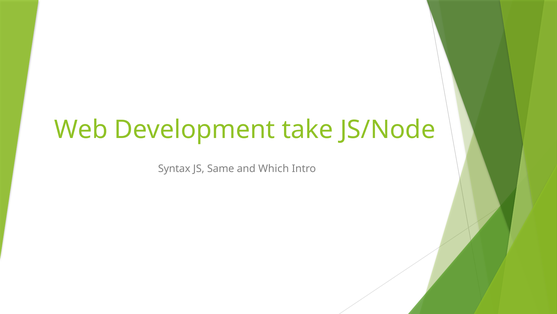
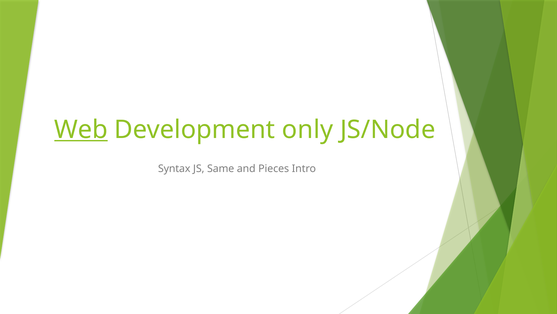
Web underline: none -> present (81, 129)
take: take -> only (307, 129)
Which: Which -> Pieces (274, 168)
